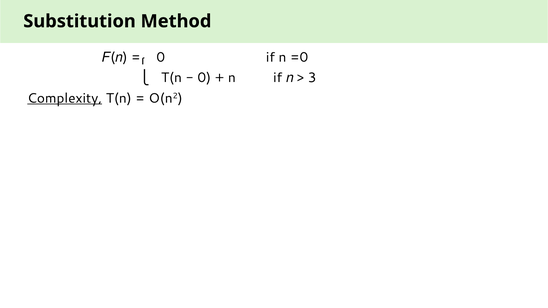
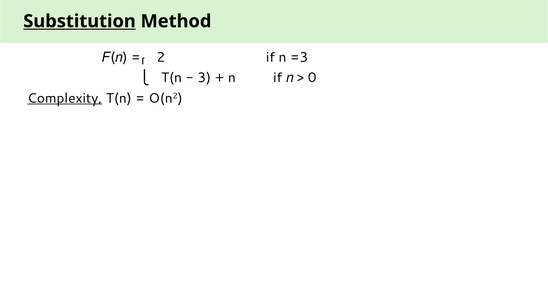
Substitution underline: none -> present (80, 21)
0: 0 -> 2 (161, 57)
=0: =0 -> =3 (299, 57)
0: 0 -> 3 (204, 78)
3: 3 -> 0 (312, 78)
